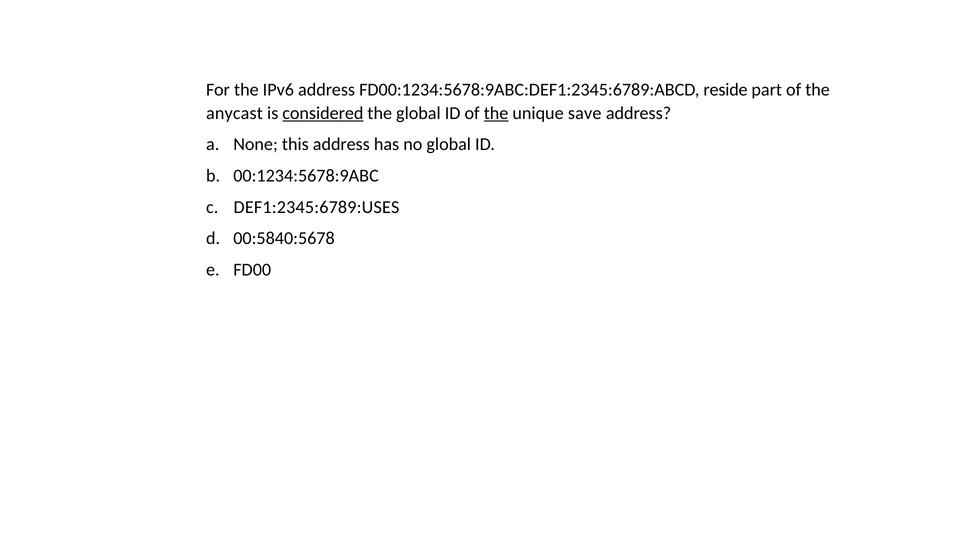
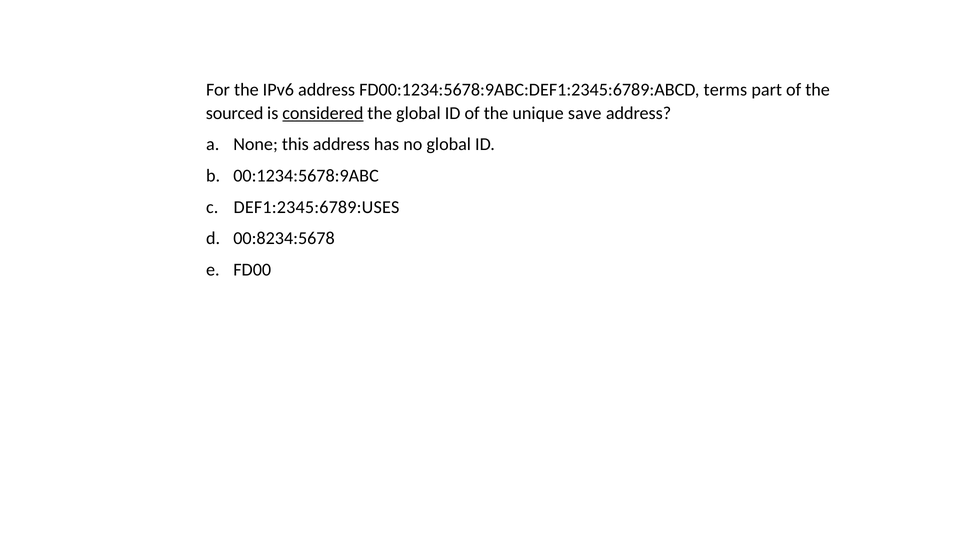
reside: reside -> terms (725, 90)
anycast: anycast -> sourced (235, 113)
the underline: present -> none (496, 113)
00:5840:5678: 00:5840:5678 -> 00:8234:5678 (284, 238)
